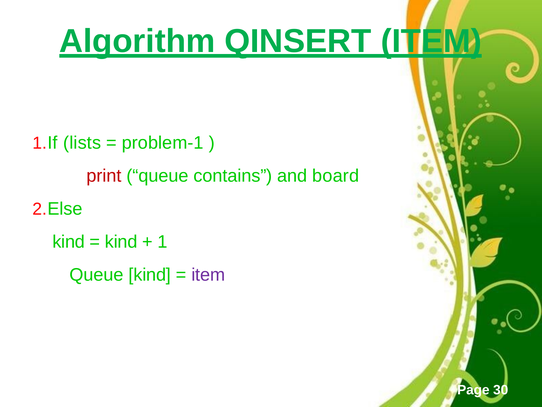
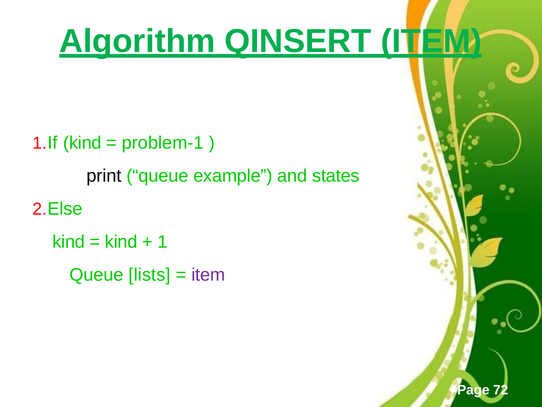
lists: lists -> kind (82, 143)
print colour: red -> black (104, 176)
contains: contains -> example (233, 176)
board: board -> states (336, 176)
Queue kind: kind -> lists (150, 275)
30: 30 -> 72 (501, 390)
